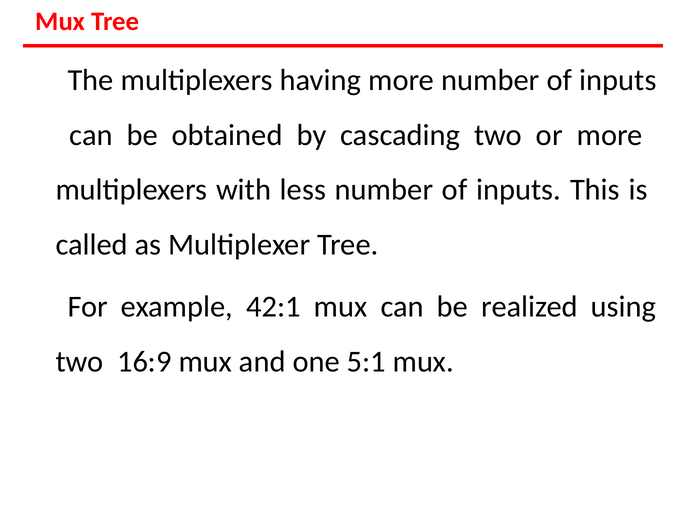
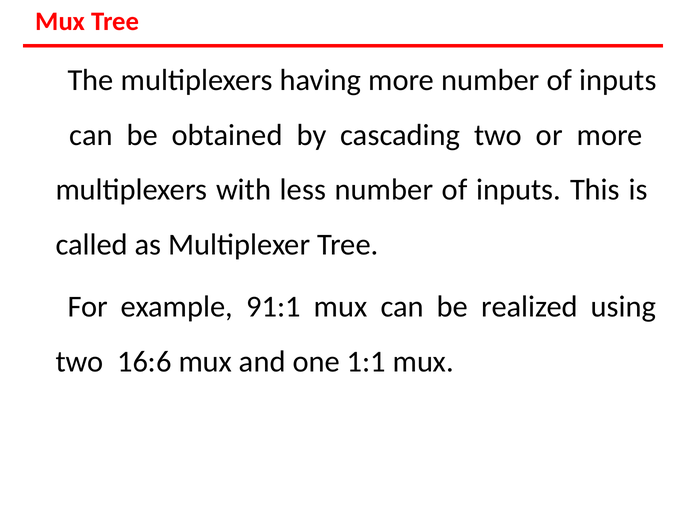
42:1: 42:1 -> 91:1 (273, 307)
16:9: 16:9 -> 16:6 (144, 362)
5:1: 5:1 -> 1:1 (366, 362)
